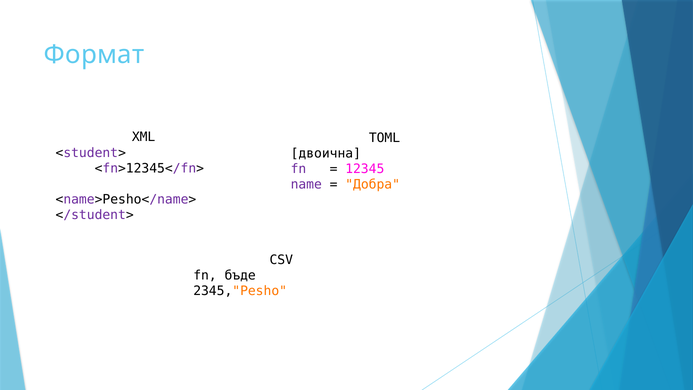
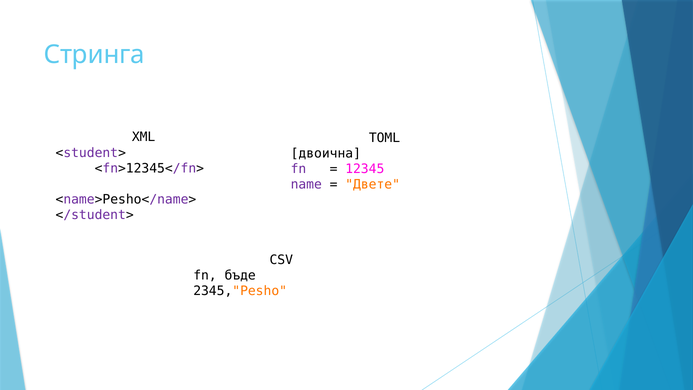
Формат: Формат -> Стринга (94, 55)
Добра: Добра -> Двете (373, 185)
